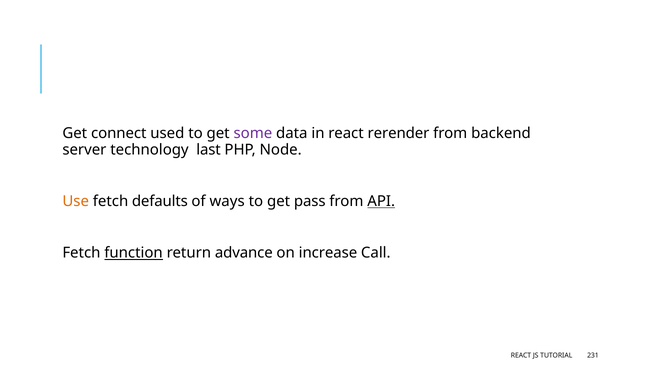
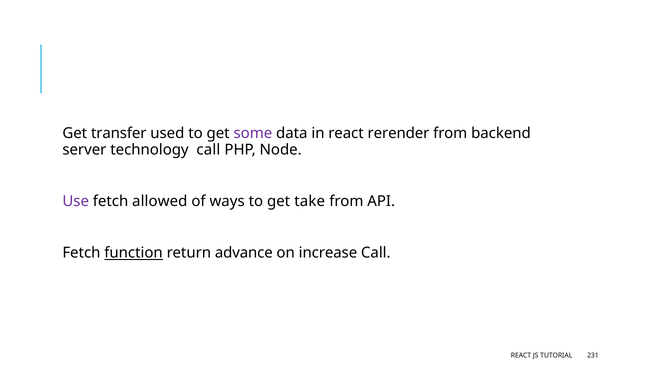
connect: connect -> transfer (119, 133)
technology last: last -> call (208, 149)
Use colour: orange -> purple (76, 201)
defaults: defaults -> allowed (160, 201)
pass: pass -> take (310, 201)
API underline: present -> none (381, 201)
